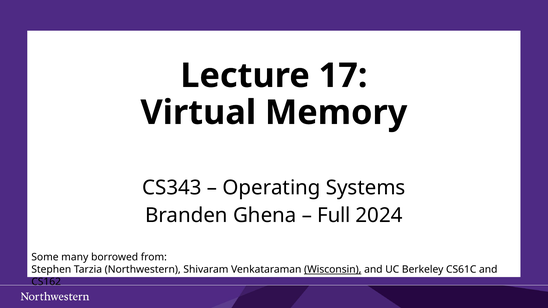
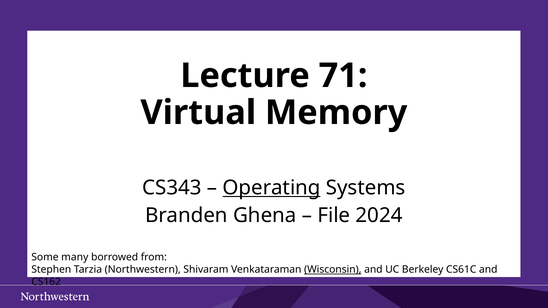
17: 17 -> 71 (343, 76)
Operating underline: none -> present (272, 188)
Full: Full -> File (334, 216)
